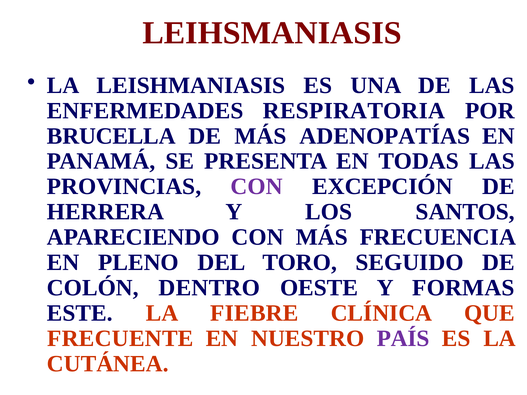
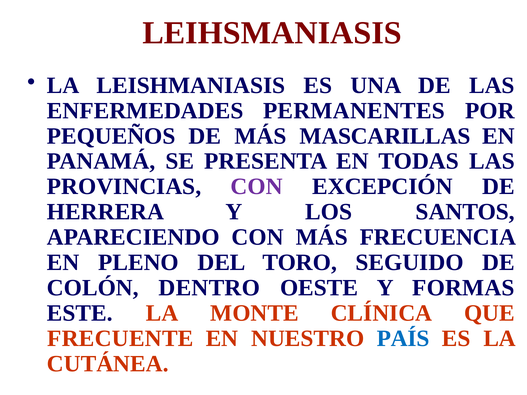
RESPIRATORIA: RESPIRATORIA -> PERMANENTES (354, 111)
BRUCELLA: BRUCELLA -> PEQUEÑOS (111, 136)
ADENOPATÍAS: ADENOPATÍAS -> MASCARILLAS (385, 136)
FIEBRE: FIEBRE -> MONTE (255, 313)
PAÍS colour: purple -> blue (403, 339)
